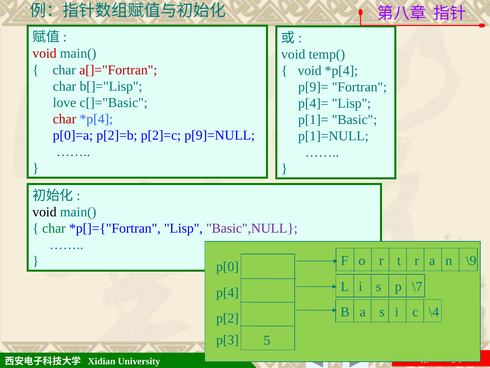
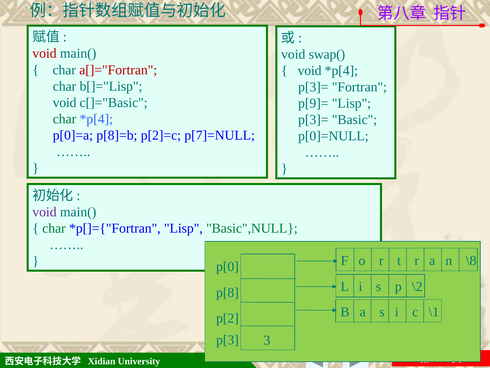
temp(: temp( -> swap( (327, 54)
p[9]=: p[9]= -> p[3]= (313, 87)
love: love -> void (65, 102)
p[4]=: p[4]= -> p[9]= (313, 103)
char colour: red -> green (65, 119)
p[1]=: p[1]= -> p[3]= (313, 120)
p[2]=b: p[2]=b -> p[8]=b (117, 135)
p[9]=NULL: p[9]=NULL -> p[7]=NULL (220, 135)
p[1]=NULL: p[1]=NULL -> p[0]=NULL (333, 136)
void colour: black -> purple (44, 212)
Basic",NULL colour: purple -> green (252, 228)
\9: \9 -> \8 (471, 260)
\7: \7 -> \2 (417, 286)
p[4: p[4 -> p[8 (227, 292)
\4: \4 -> \1 (434, 311)
5: 5 -> 3 (267, 340)
